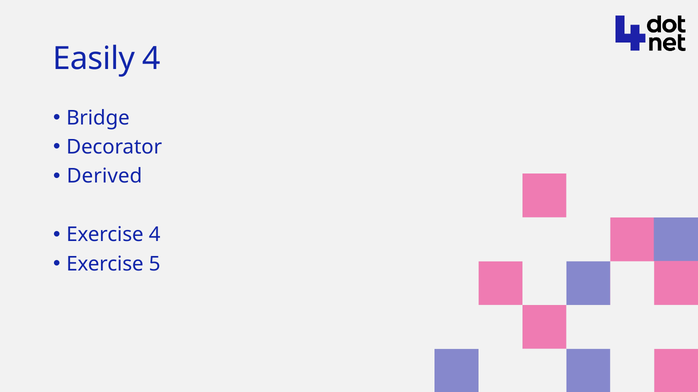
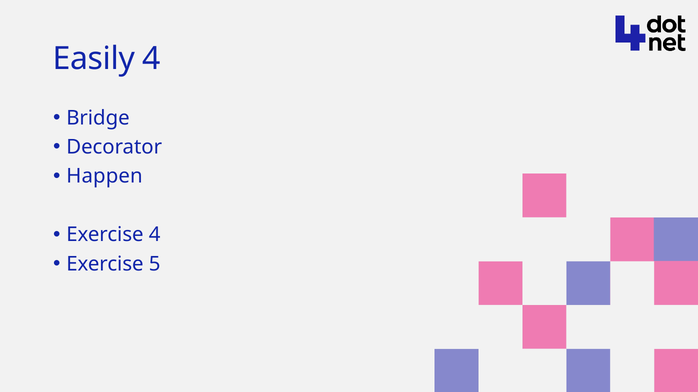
Derived: Derived -> Happen (104, 177)
